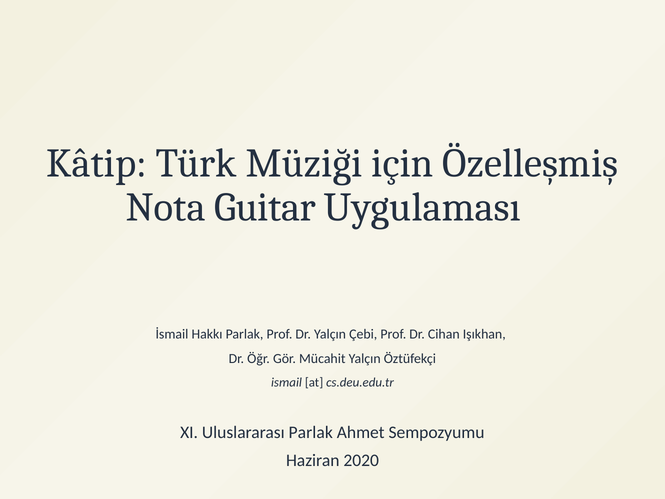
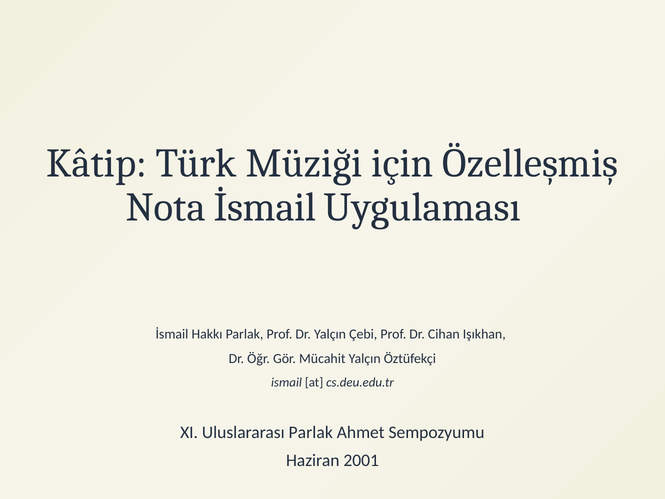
Nota Guitar: Guitar -> İsmail (265, 207)
2020: 2020 -> 2001 (361, 460)
